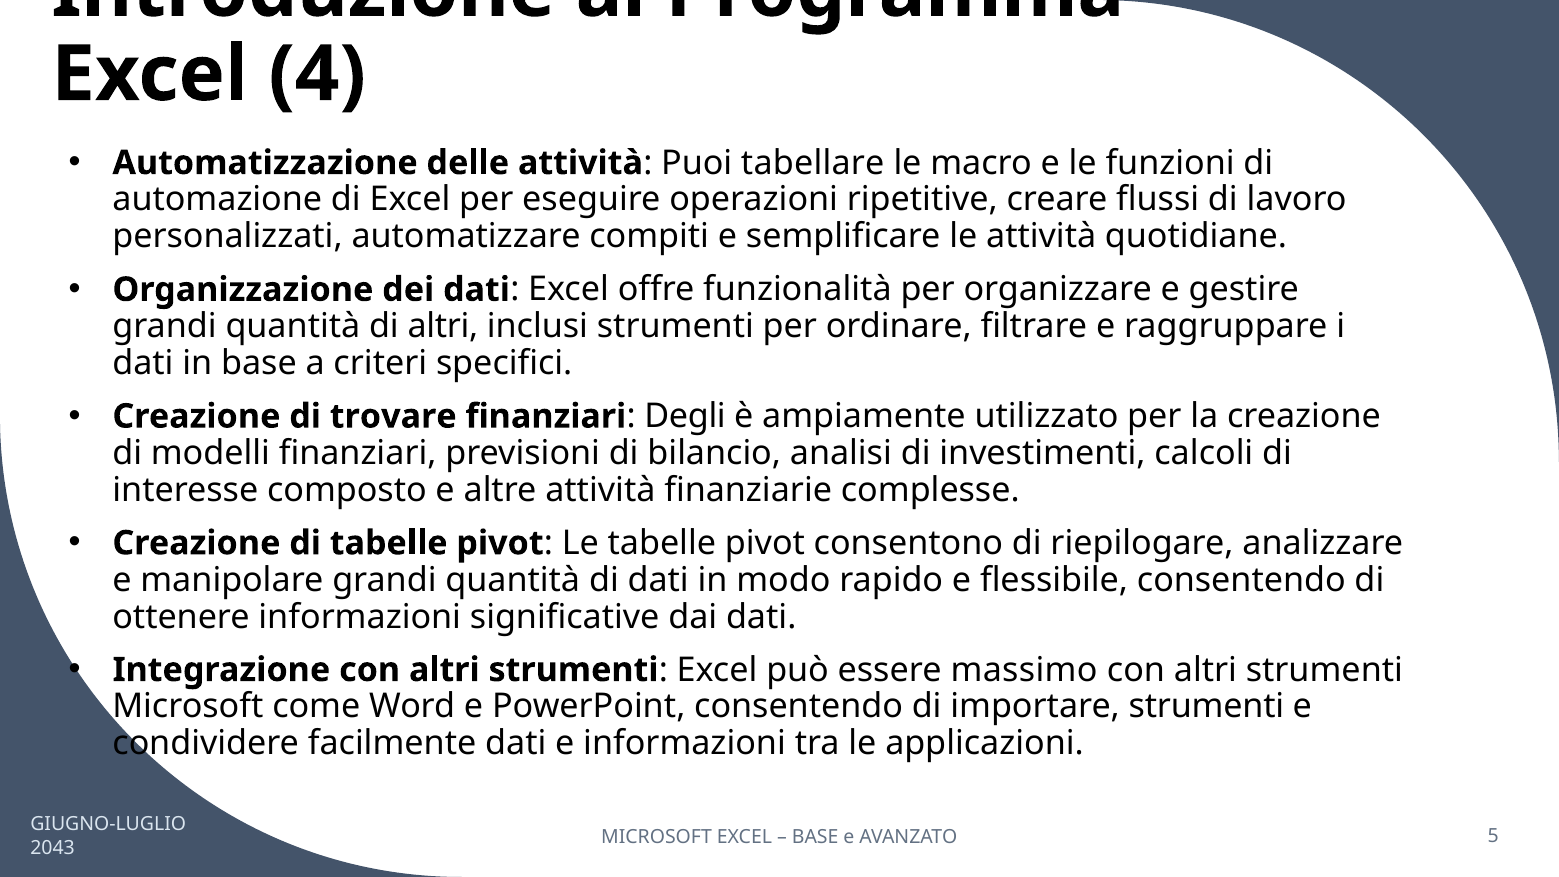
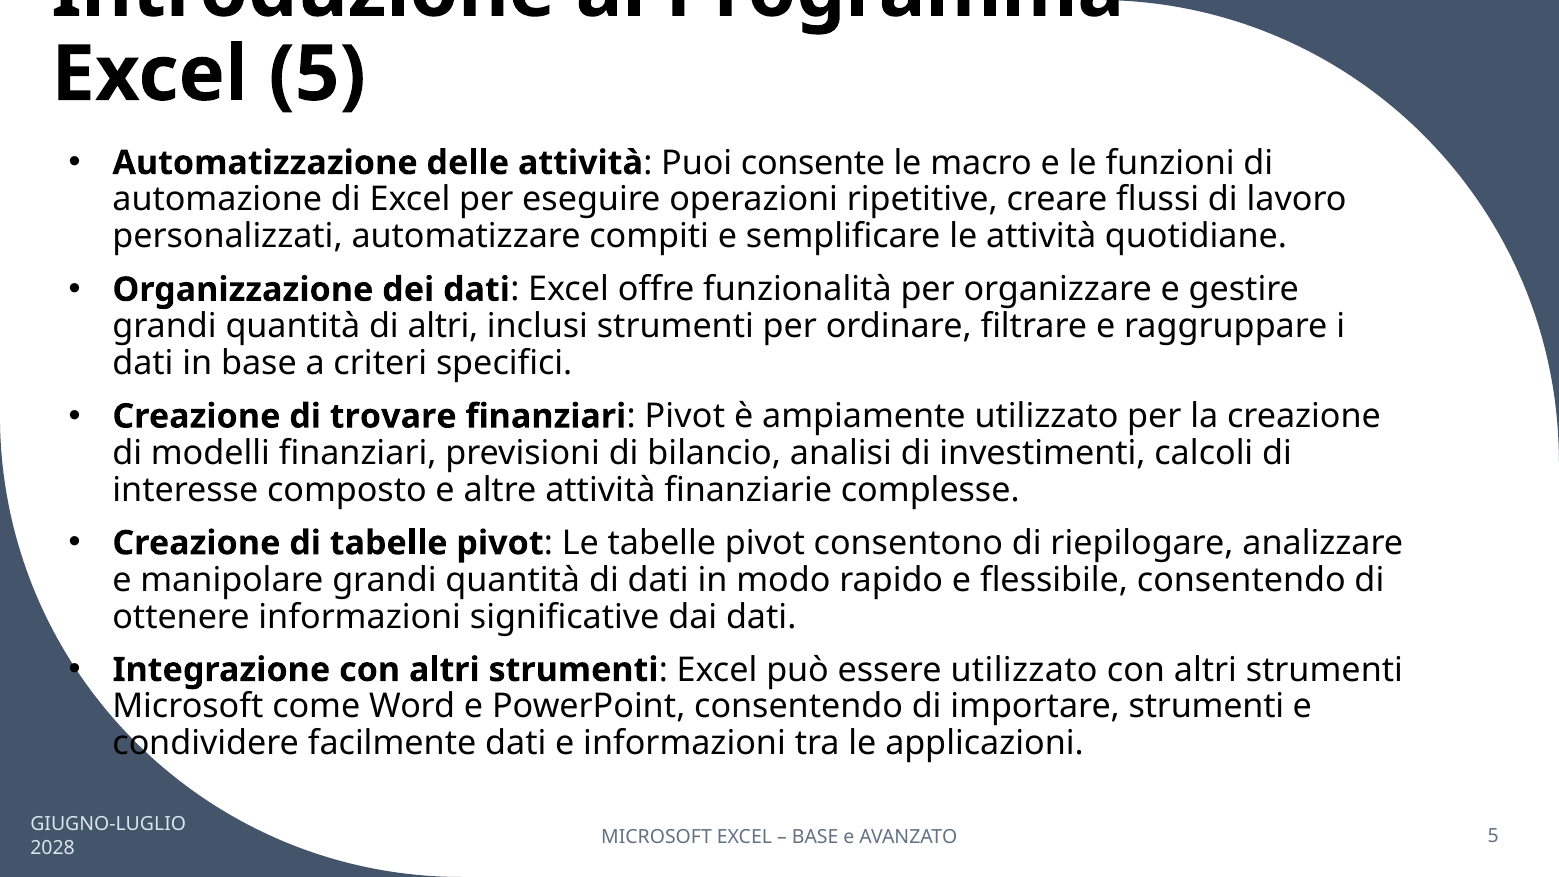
Excel 4: 4 -> 5 (317, 74)
tabellare: tabellare -> consente (813, 163)
Degli: Degli -> Pivot (685, 416)
essere massimo: massimo -> utilizzato (1024, 670)
2043: 2043 -> 2028 (53, 848)
